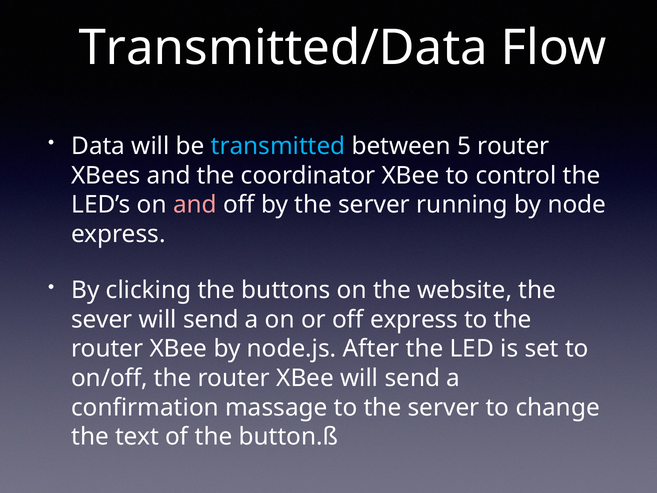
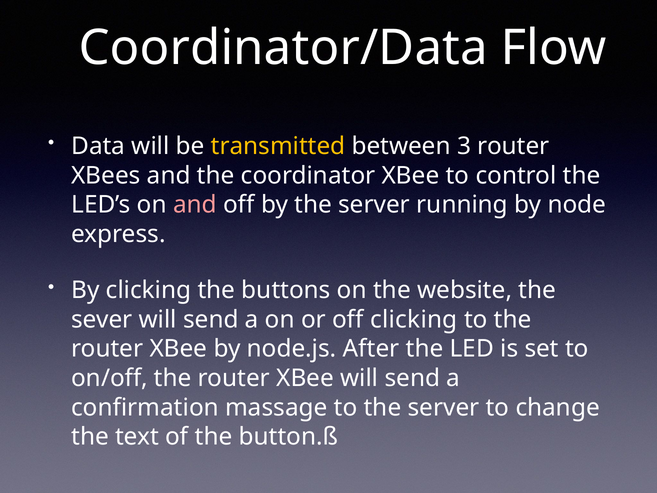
Transmitted/Data: Transmitted/Data -> Coordinator/Data (283, 48)
transmitted colour: light blue -> yellow (278, 146)
5: 5 -> 3 (464, 146)
off express: express -> clicking (414, 320)
